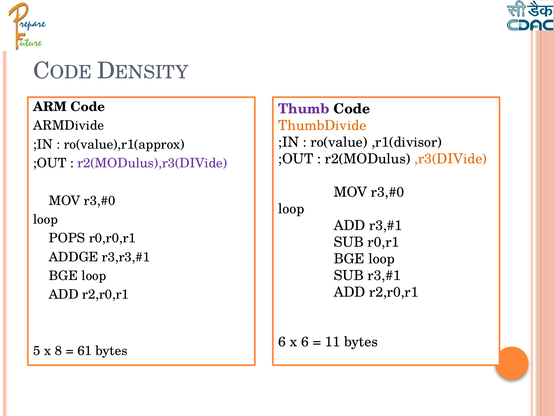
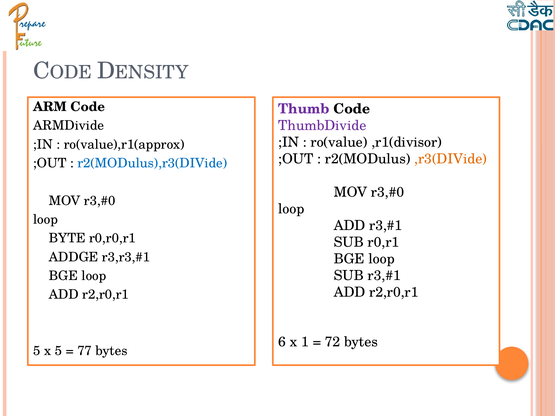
ThumbDivide colour: orange -> purple (322, 126)
r2(MODulus),r3(DIVide colour: purple -> blue (152, 163)
POPS: POPS -> BYTE (67, 238)
x 6: 6 -> 1 (305, 342)
11: 11 -> 72 (333, 342)
x 8: 8 -> 5 (58, 351)
61: 61 -> 77 (85, 351)
